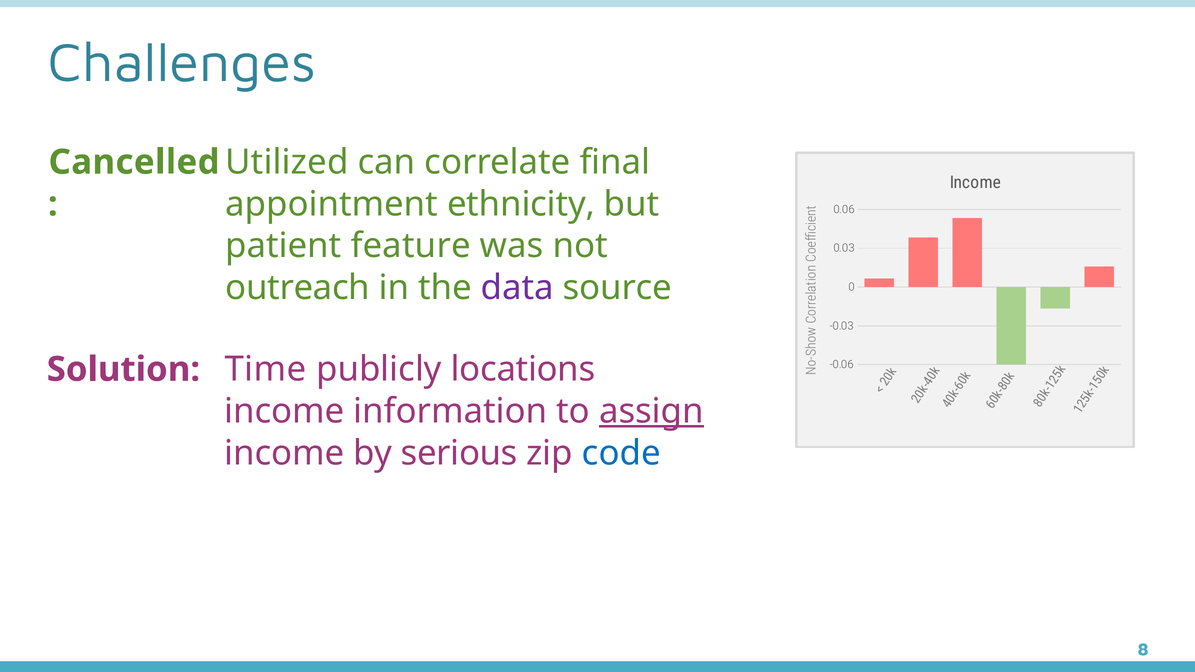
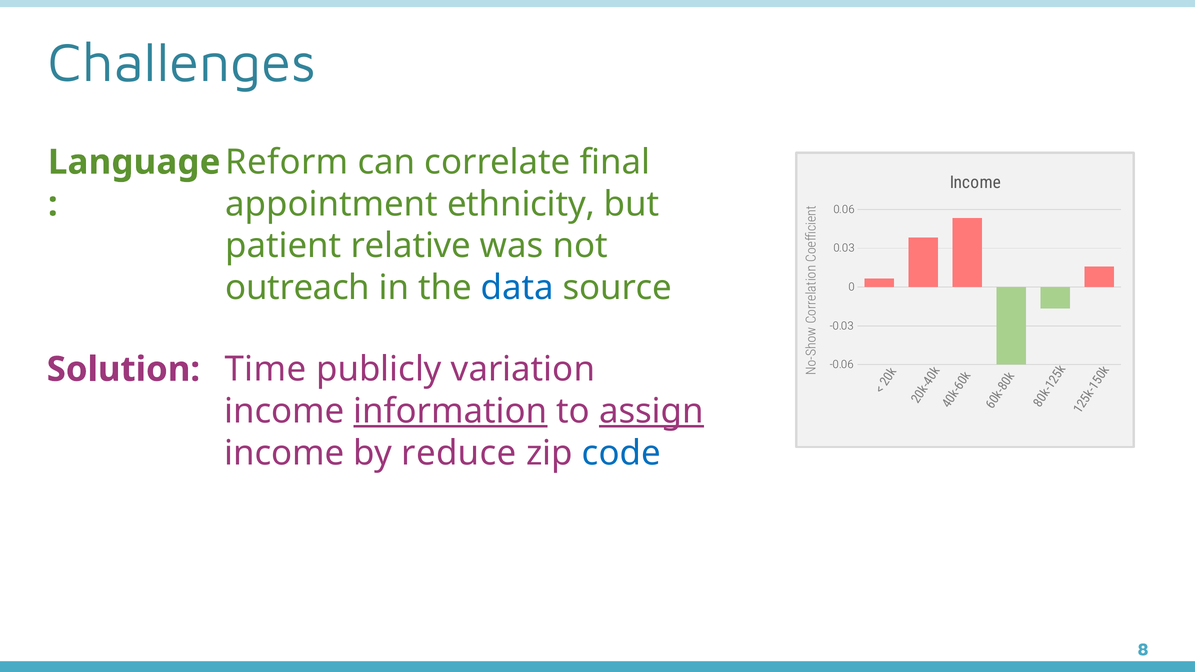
Utilized: Utilized -> Reform (287, 162)
Cancelled: Cancelled -> Language (134, 162)
feature: feature -> relative (411, 246)
data colour: purple -> blue (517, 288)
locations: locations -> variation (523, 370)
information underline: none -> present (450, 411)
serious: serious -> reduce (459, 453)
